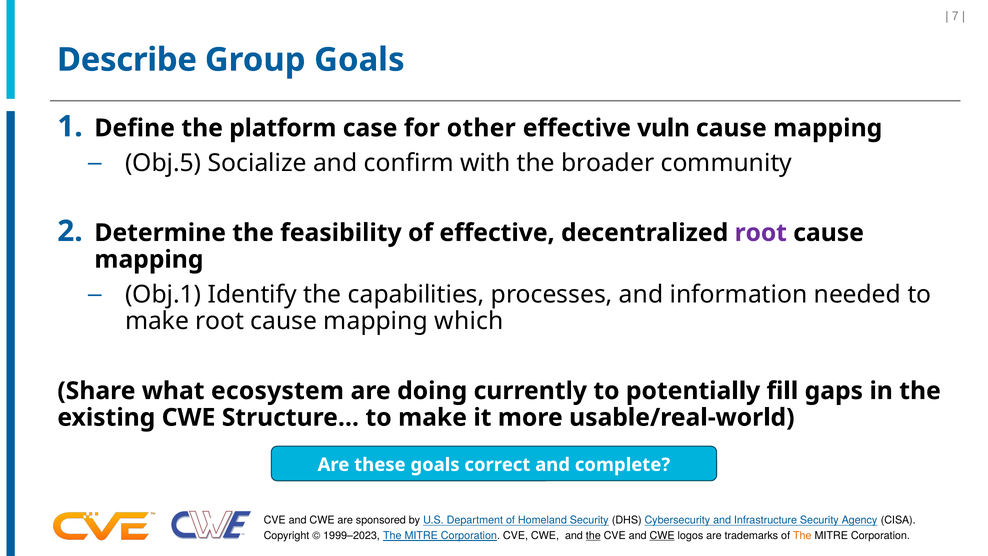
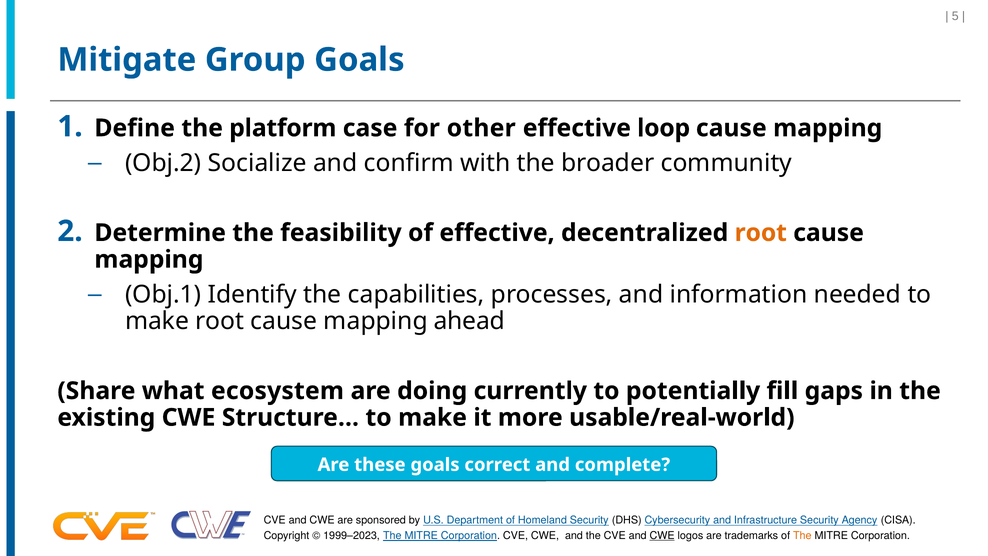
7: 7 -> 5 (955, 16)
Describe: Describe -> Mitigate (127, 60)
vuln: vuln -> loop (664, 128)
Obj.5: Obj.5 -> Obj.2 (163, 163)
root colour: purple -> orange (761, 233)
which: which -> ahead (469, 321)
the underline: present -> none (593, 535)
